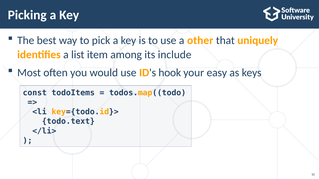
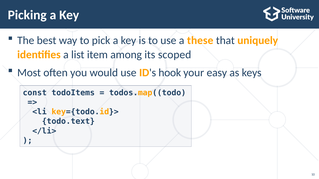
other: other -> these (200, 40)
include: include -> scoped (175, 55)
